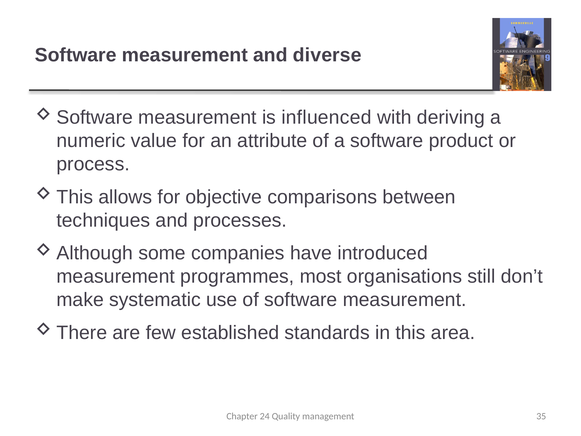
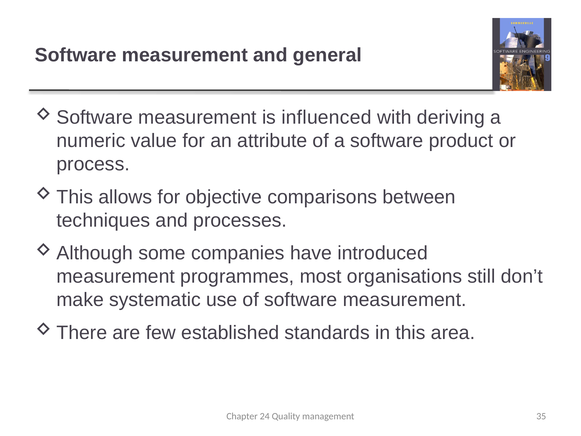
diverse: diverse -> general (327, 55)
